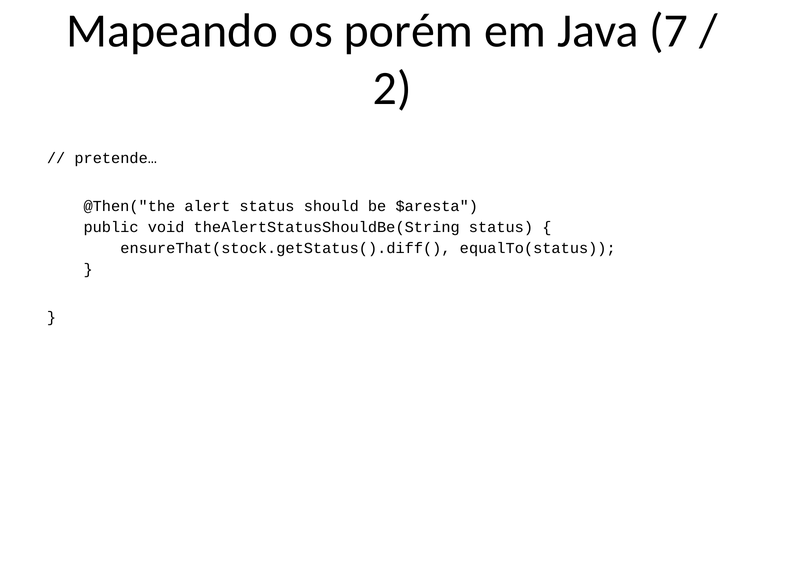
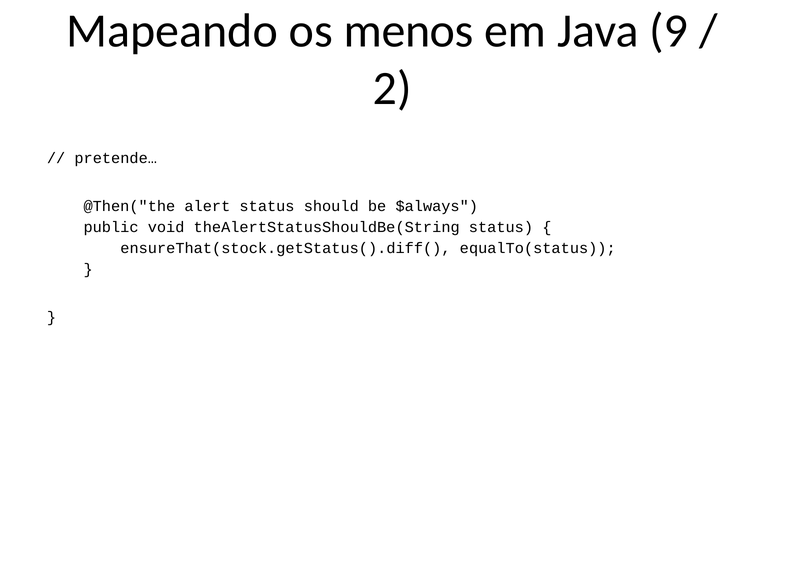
porém: porém -> menos (409, 31)
7: 7 -> 9 (669, 31)
$aresta: $aresta -> $always (437, 206)
